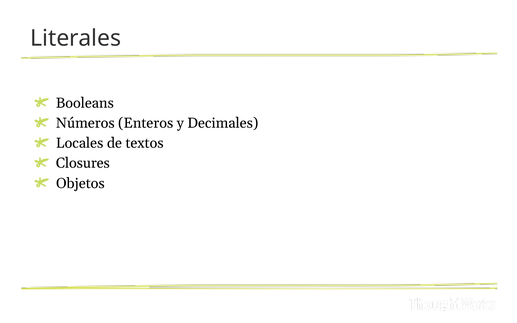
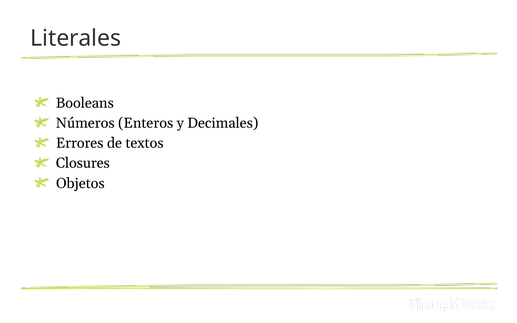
Locales: Locales -> Errores (80, 143)
